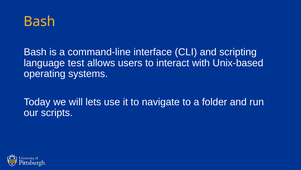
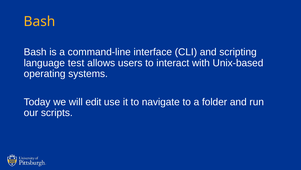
lets: lets -> edit (93, 102)
